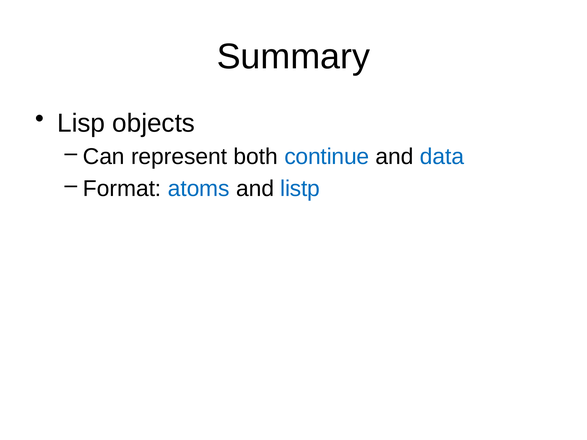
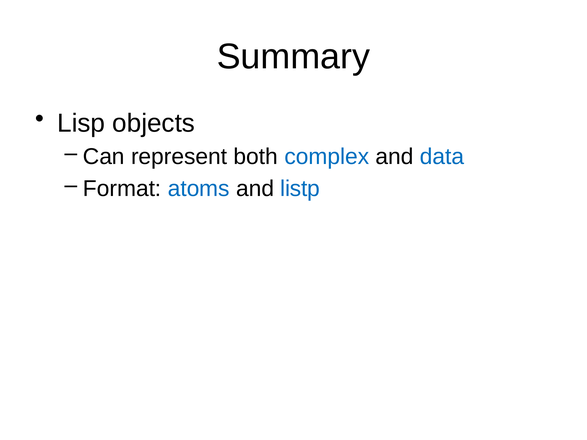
continue: continue -> complex (327, 157)
